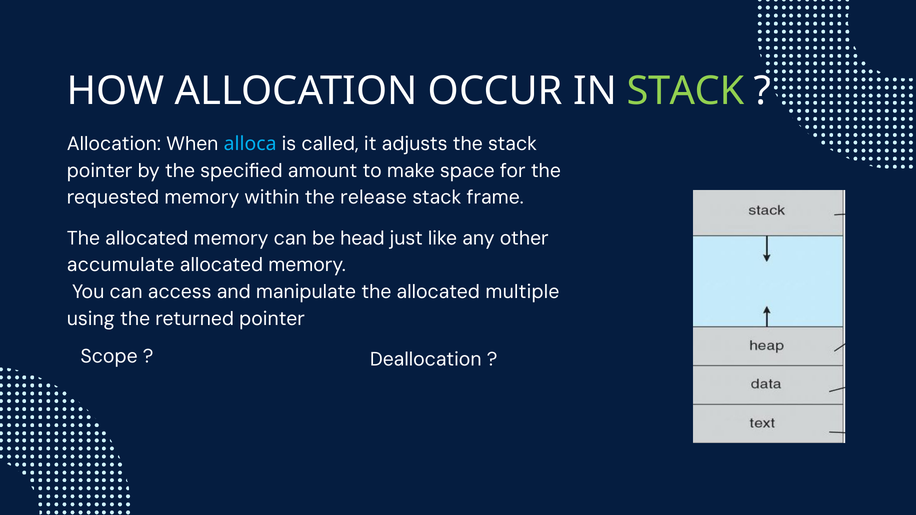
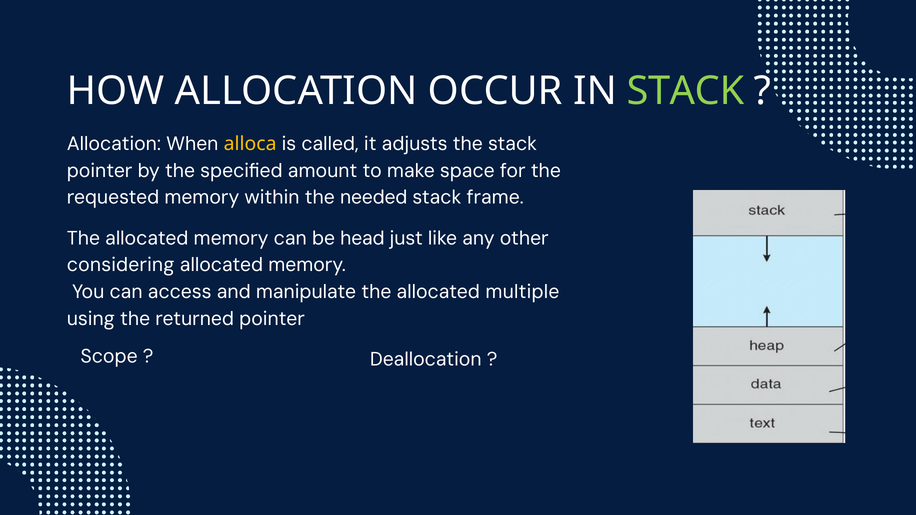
alloca colour: light blue -> yellow (250, 144)
release: release -> needed (374, 198)
accumulate: accumulate -> considering (121, 265)
